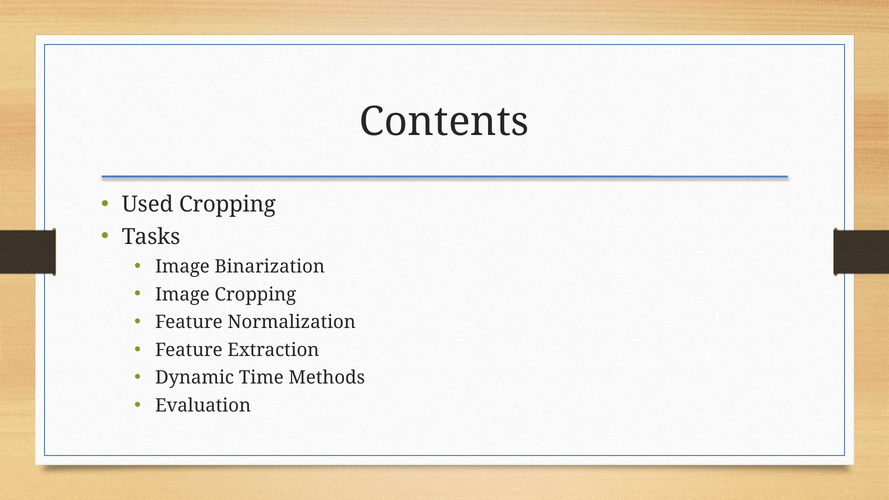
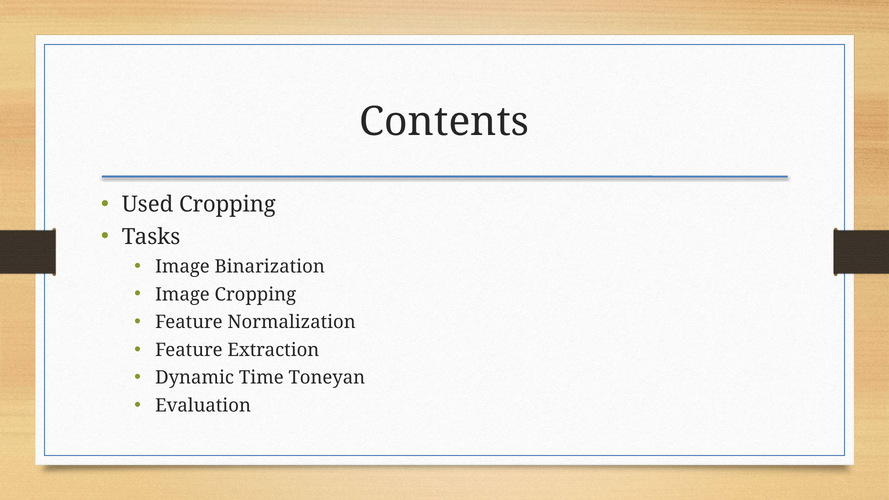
Methods: Methods -> Toneyan (327, 378)
